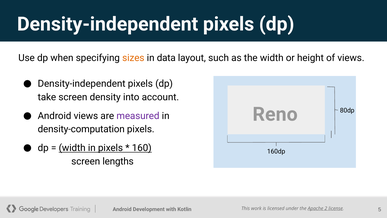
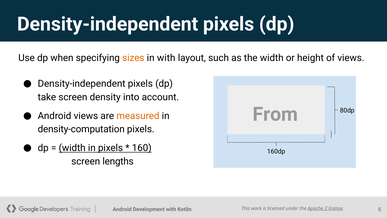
in data: data -> with (166, 58)
Reno: Reno -> From (275, 114)
measured colour: purple -> orange (138, 116)
